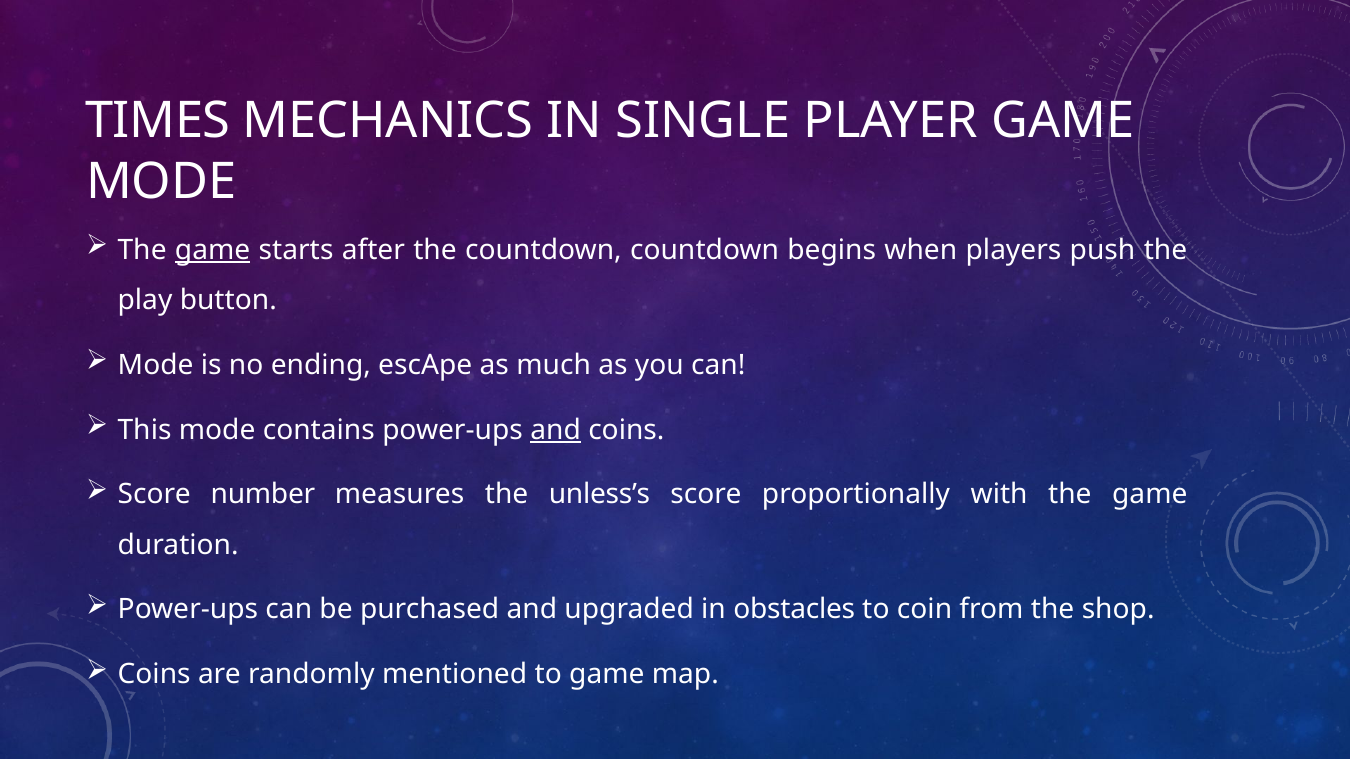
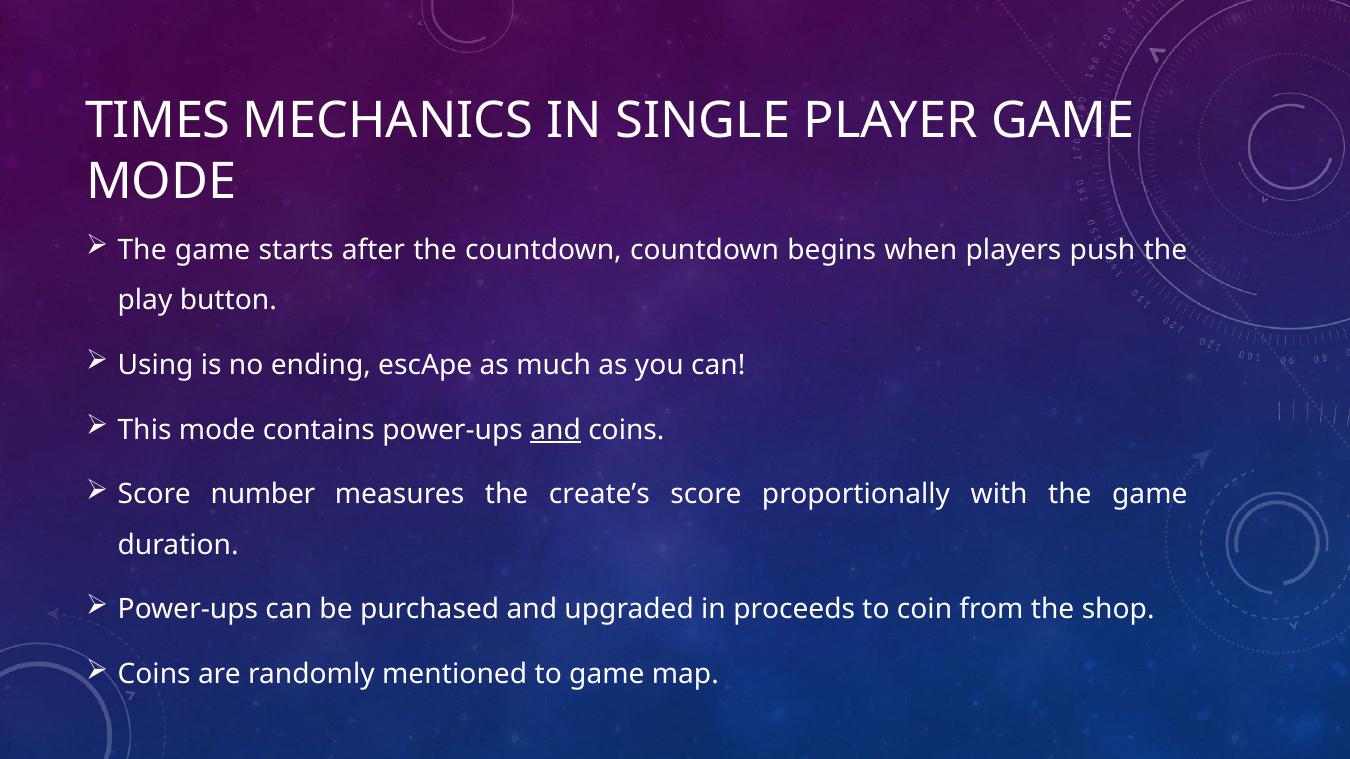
game underline: present -> none (213, 250)
Mode: Mode -> Using (156, 365)
unless’s: unless’s -> create’s (599, 495)
obstacles: obstacles -> proceeds (794, 610)
